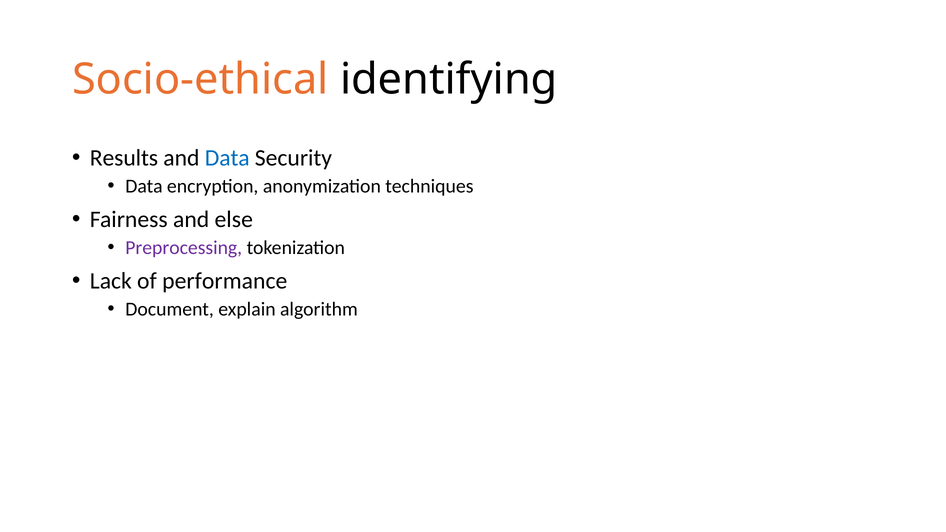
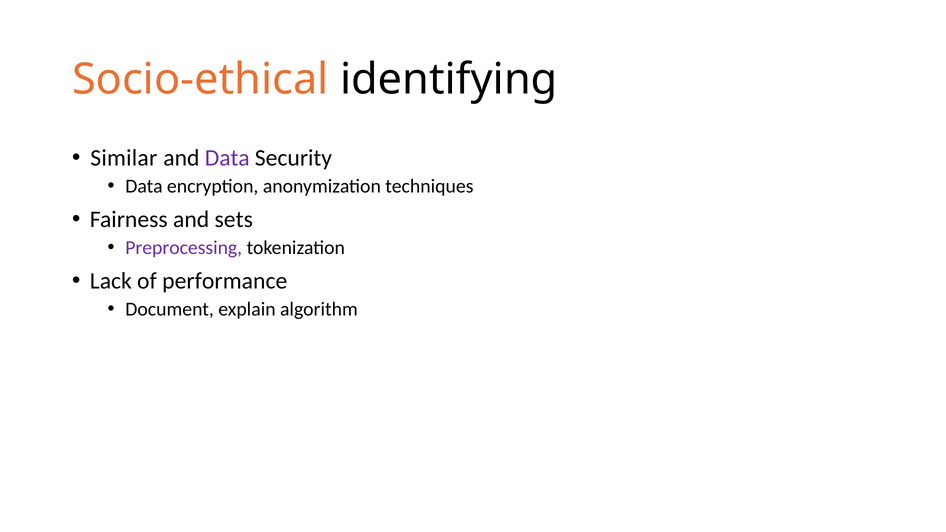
Results: Results -> Similar (124, 158)
Data colour: blue -> purple (227, 158)
else: else -> sets (234, 219)
